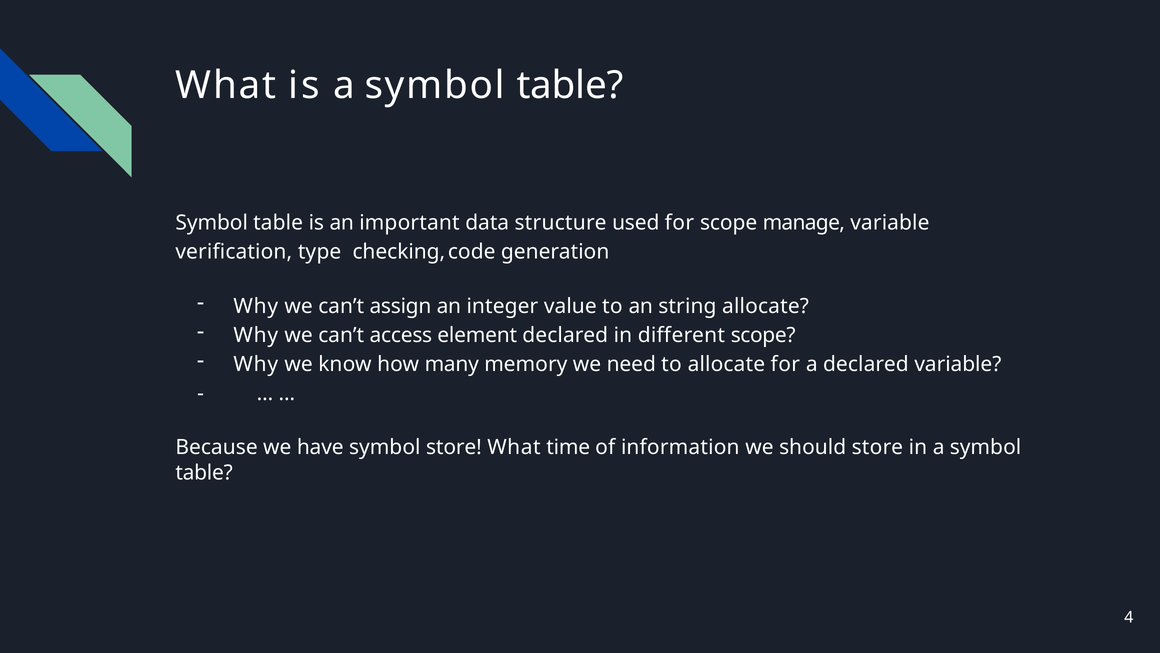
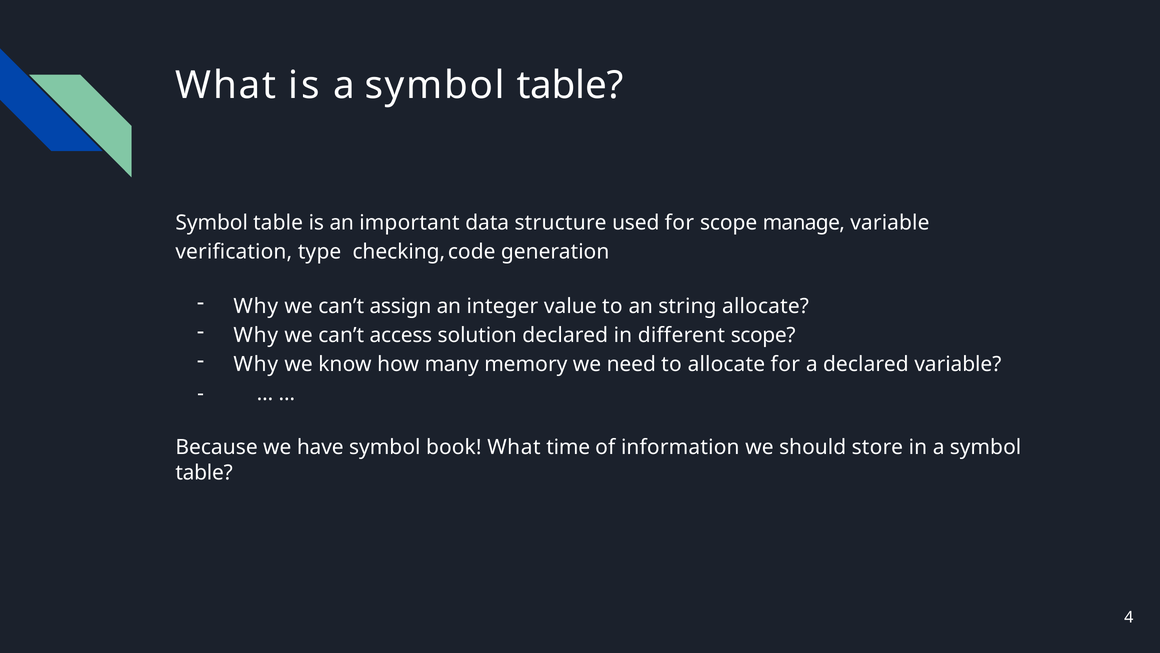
element: element -> solution (477, 335)
symbol store: store -> book (454, 447)
